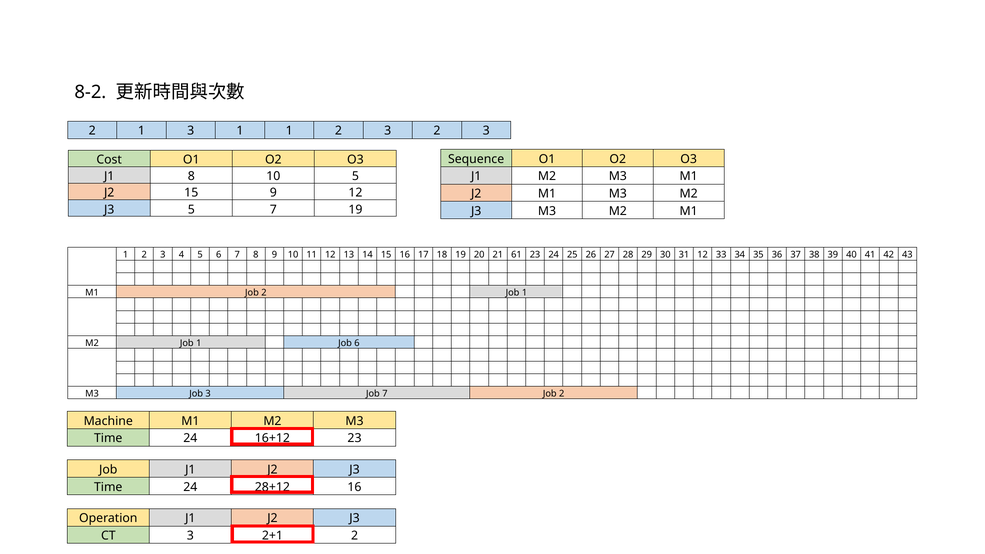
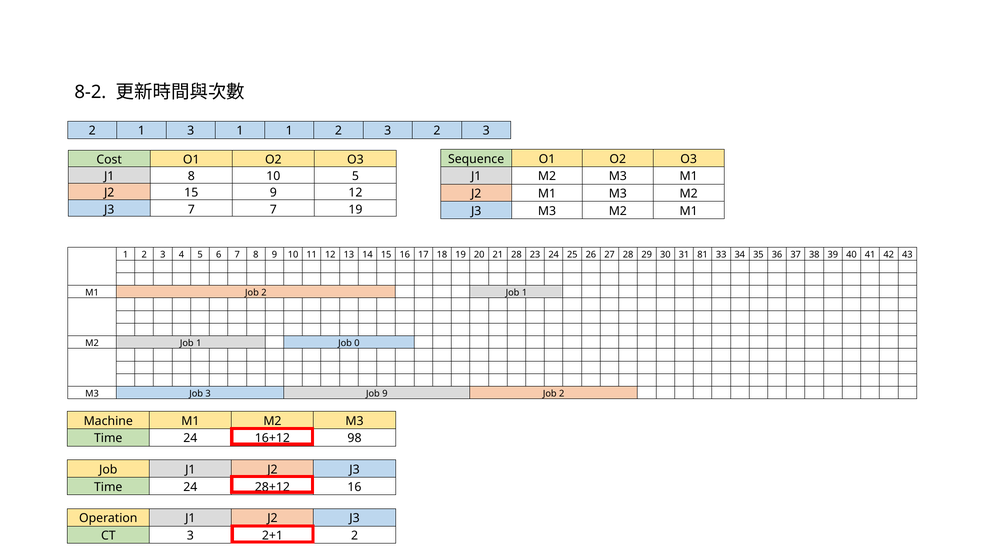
J3 5: 5 -> 7 (191, 210)
21 61: 61 -> 28 (516, 255)
31 12: 12 -> 81 (703, 255)
Job 6: 6 -> 0 (357, 343)
Job 7: 7 -> 9 (385, 394)
23: 23 -> 98 (355, 438)
